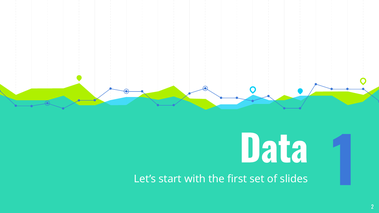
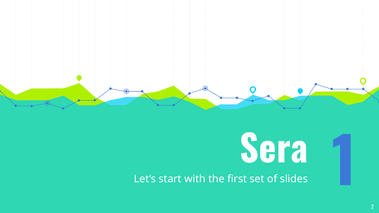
Data: Data -> Sera (274, 150)
